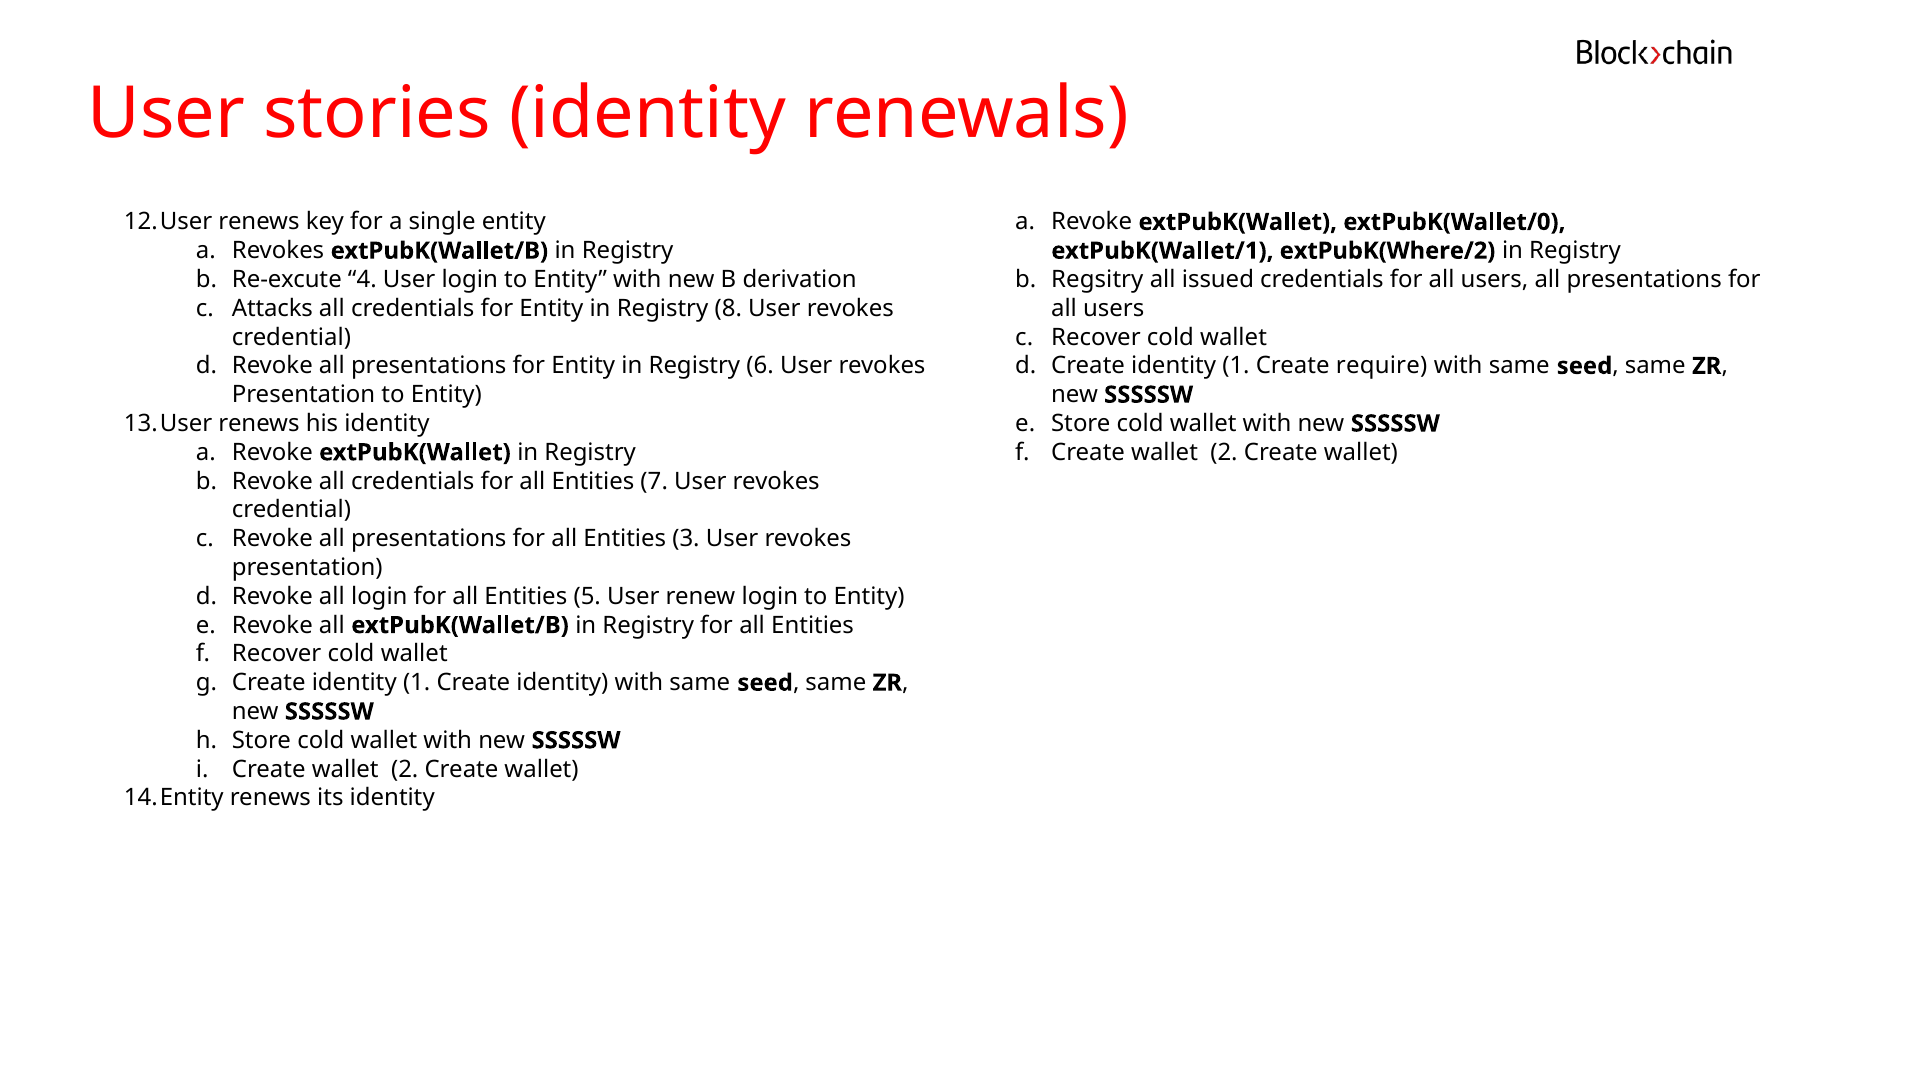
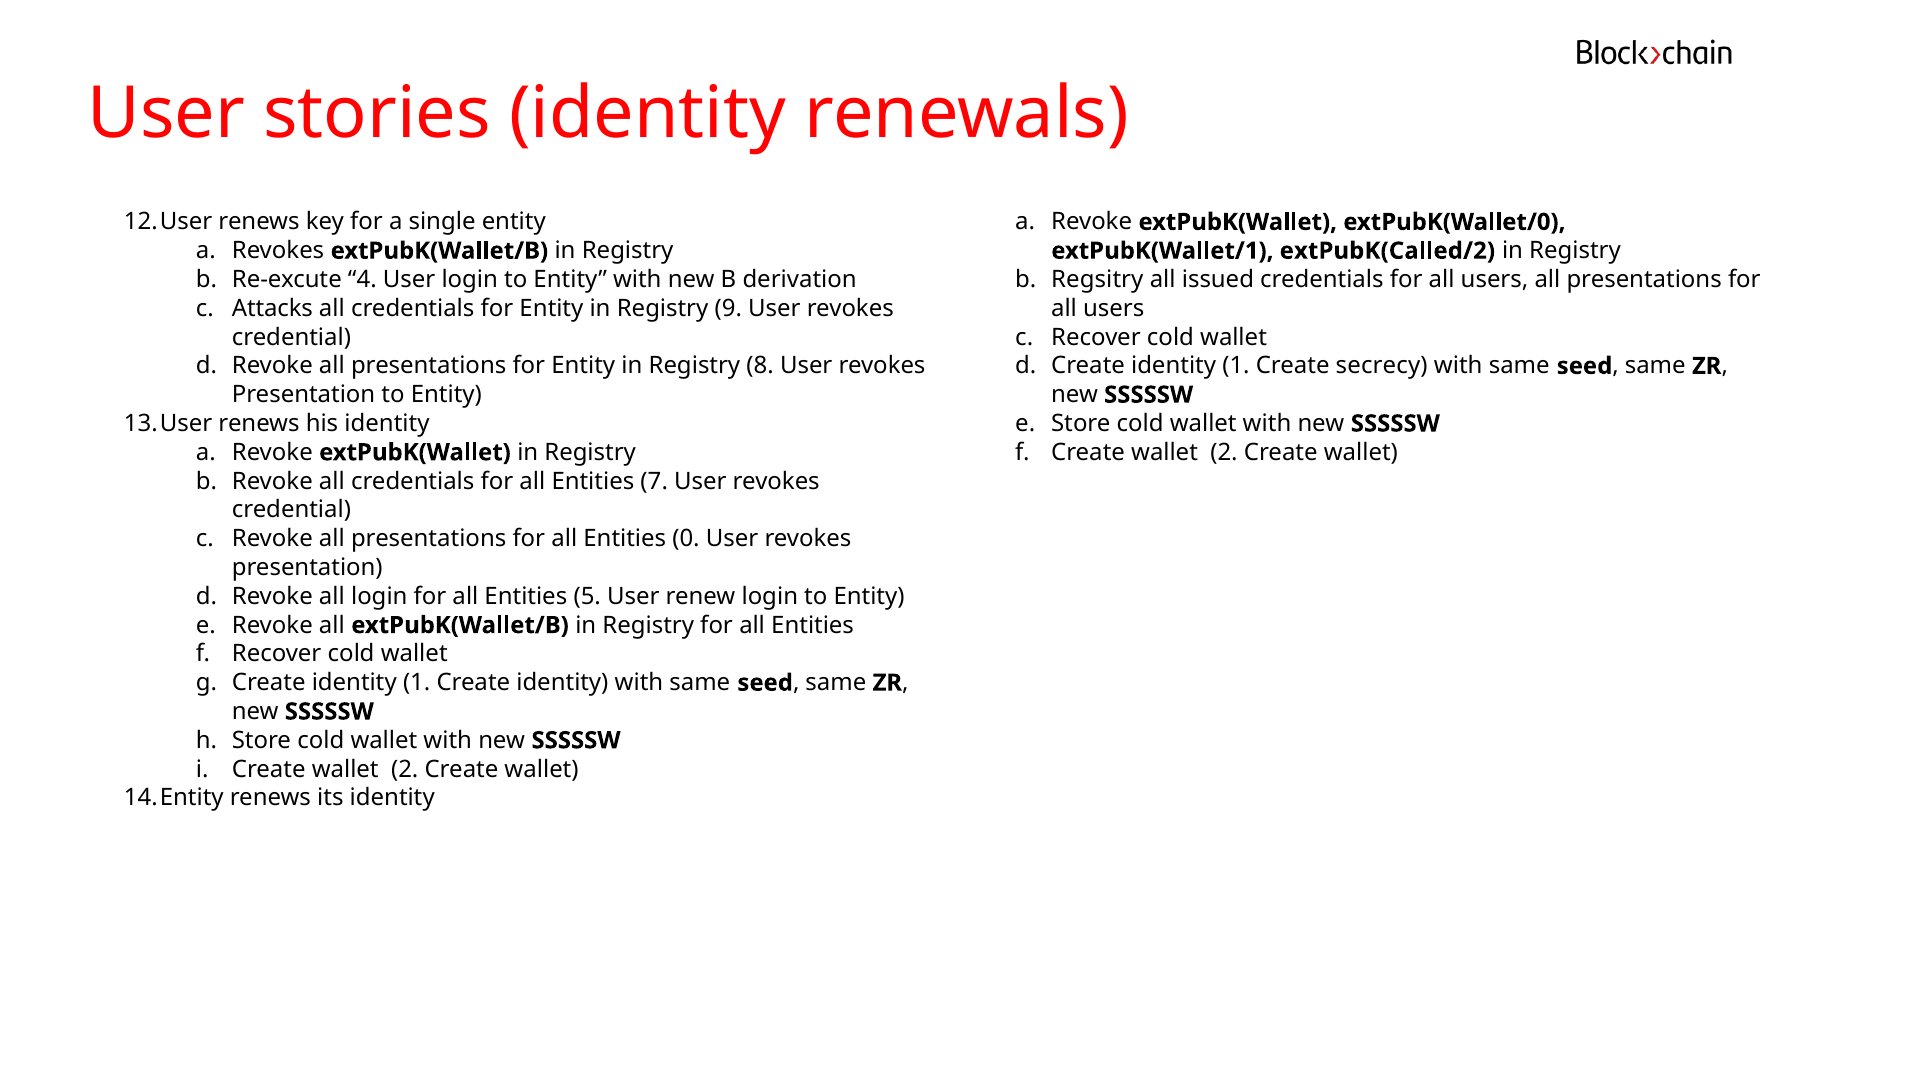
extPubK(Where/2: extPubK(Where/2 -> extPubK(Called/2 (1387, 251)
8: 8 -> 9 (728, 308)
6: 6 -> 8 (760, 366)
require: require -> secrecy (1382, 366)
3: 3 -> 0 (686, 539)
